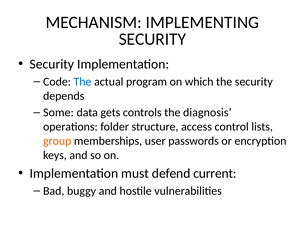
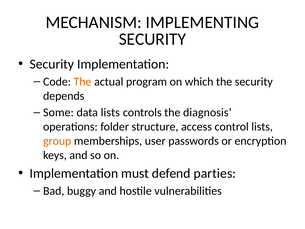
The colour: blue -> orange (83, 81)
data gets: gets -> lists (110, 112)
current: current -> parties (215, 173)
